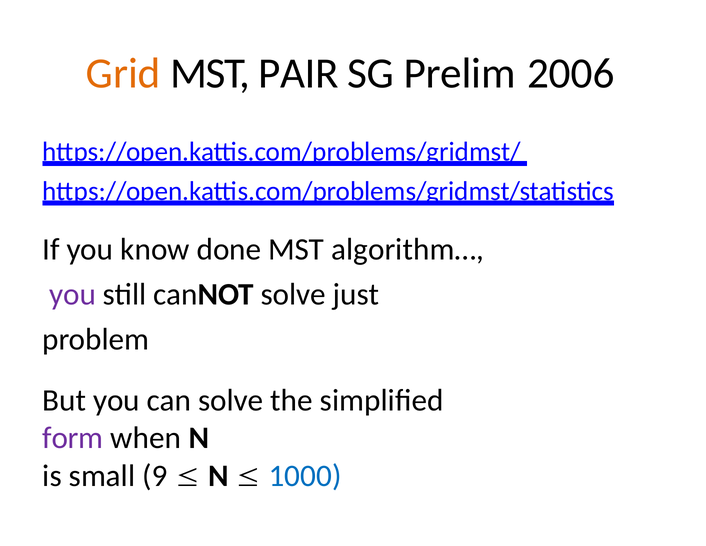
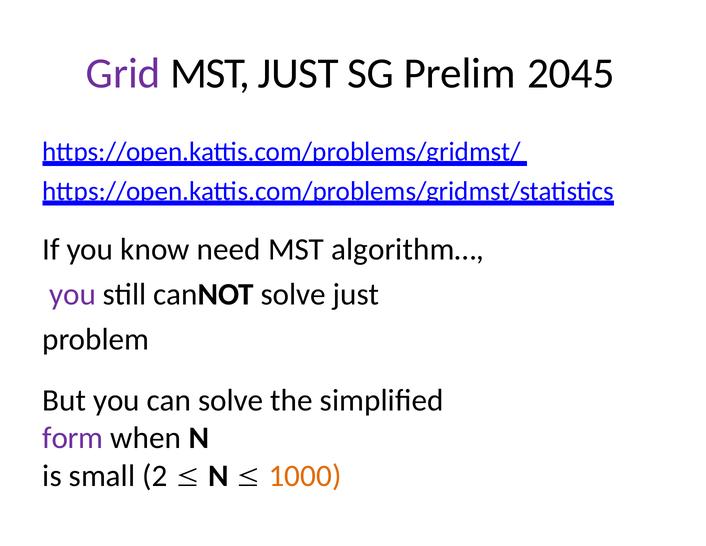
Grid colour: orange -> purple (123, 74)
MST PAIR: PAIR -> JUST (298, 74)
2006: 2006 -> 2045 (571, 74)
done: done -> need (229, 249)
9: 9 -> 2 (155, 475)
1000 colour: blue -> orange (305, 475)
